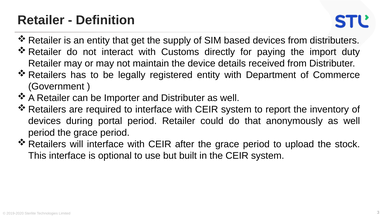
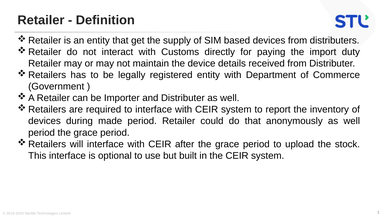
portal: portal -> made (110, 121)
